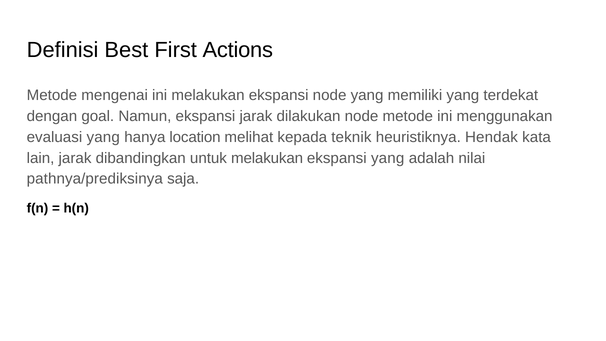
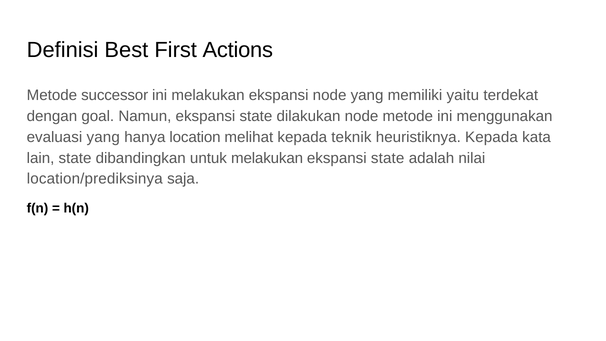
mengenai: mengenai -> successor (115, 95)
memiliki yang: yang -> yaitu (463, 95)
Namun ekspansi jarak: jarak -> state (256, 116)
heuristiknya Hendak: Hendak -> Kepada (491, 137)
lain jarak: jarak -> state (75, 158)
yang: yang -> state (388, 158)
pathnya/prediksinya: pathnya/prediksinya -> location/prediksinya (95, 179)
